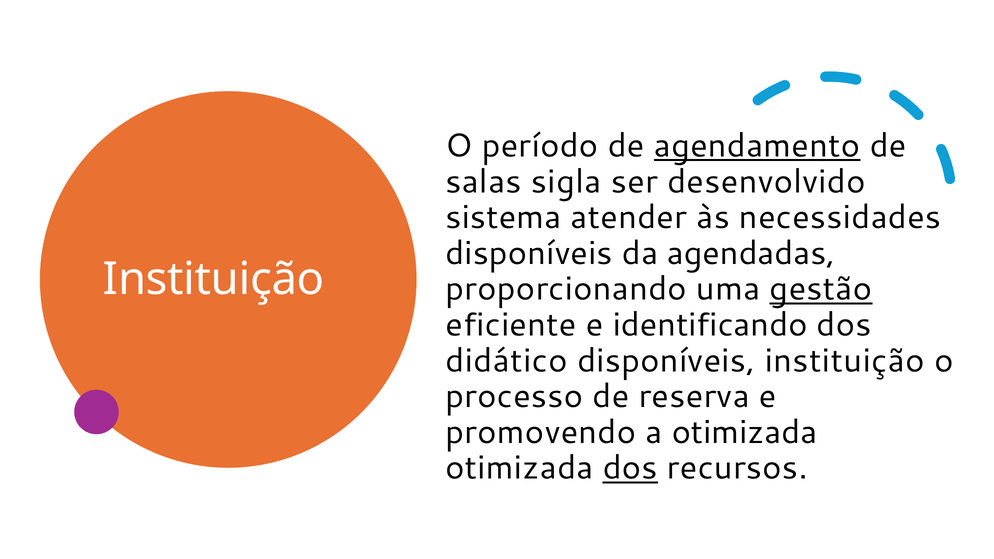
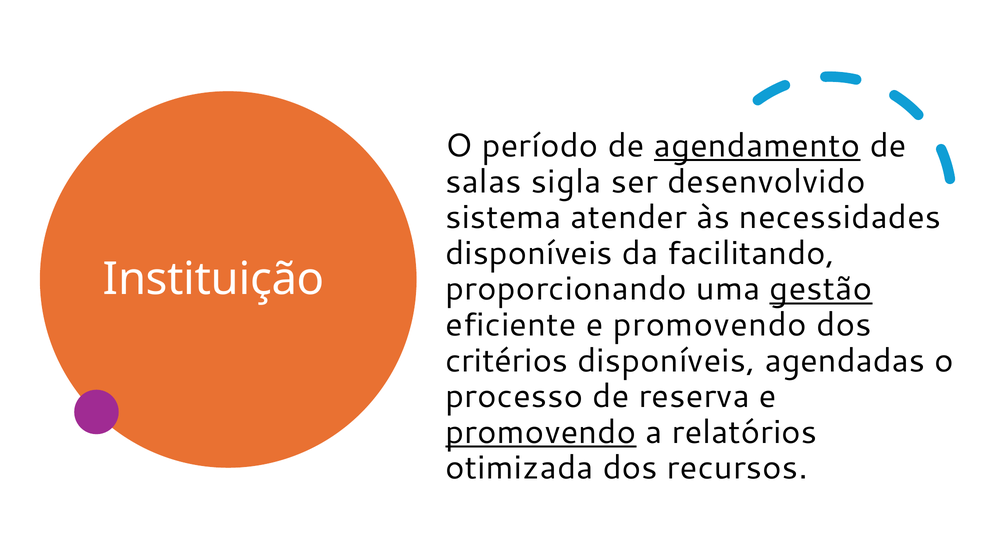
agendadas: agendadas -> facilitando (751, 253)
eficiente e identificando: identificando -> promovendo (710, 325)
didático: didático -> critérios (507, 361)
disponíveis instituição: instituição -> agendadas (845, 361)
promovendo underline: none -> present (541, 432)
a otimizada: otimizada -> relatórios (744, 432)
dos underline: present -> none (630, 468)
